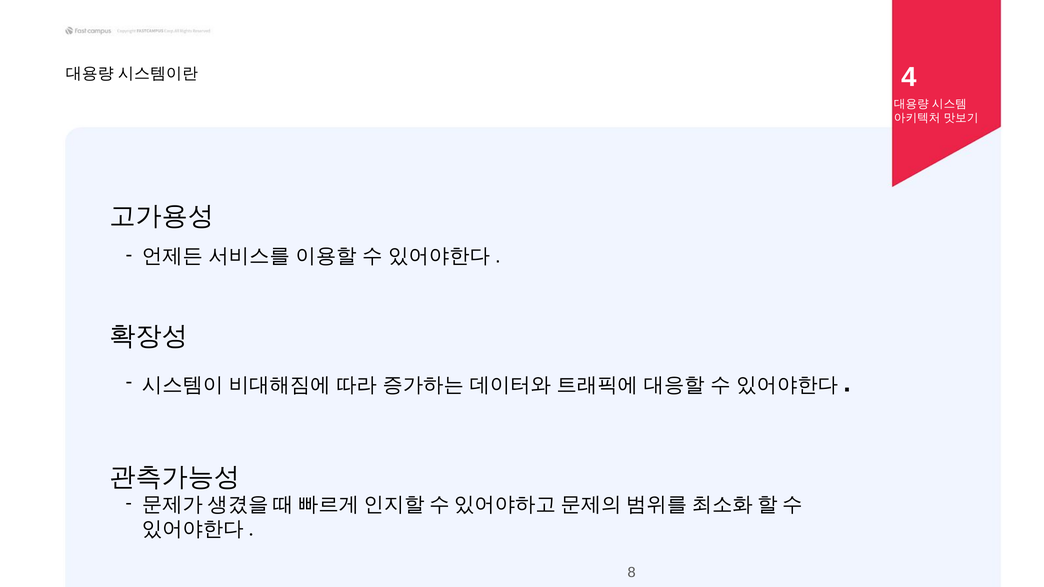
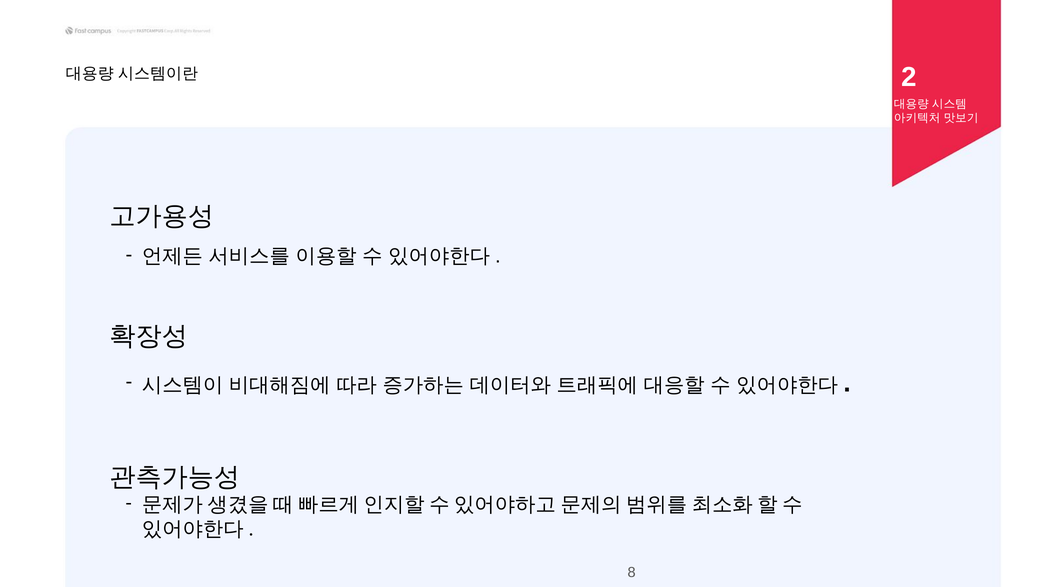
4: 4 -> 2 (909, 77)
